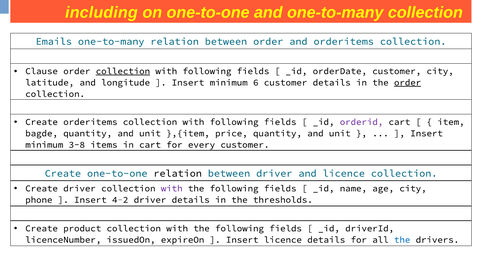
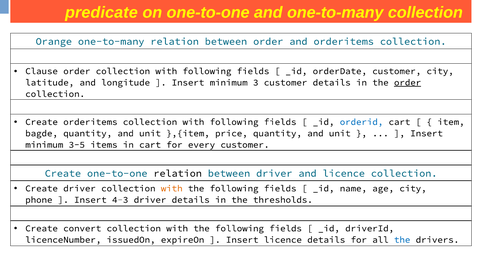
including: including -> predicate (101, 13)
Emails: Emails -> Orange (54, 41)
collection underline: present -> none (123, 71)
6: 6 -> 3 (256, 83)
orderid colour: purple -> blue (361, 122)
3-8: 3-8 -> 3-5 (77, 145)
with colour: purple -> orange (172, 188)
4-2: 4-2 -> 4-3 (120, 200)
product: product -> convert (82, 228)
